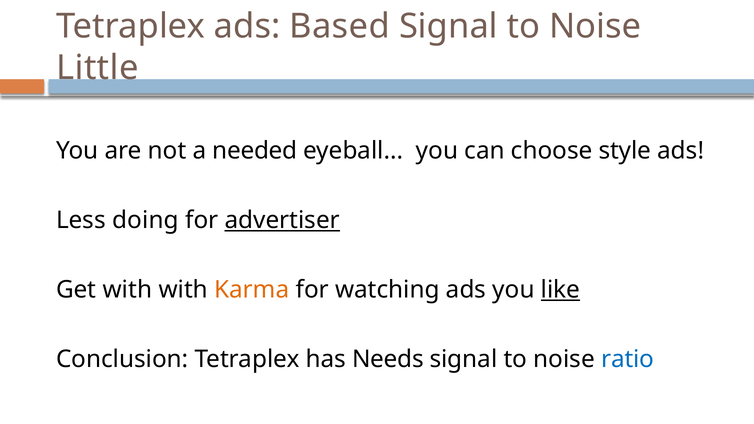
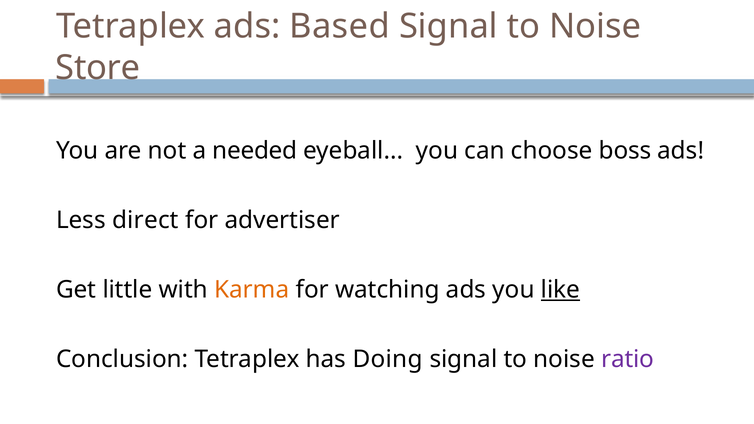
Little: Little -> Store (98, 68)
style: style -> boss (625, 151)
doing: doing -> direct (145, 220)
advertiser underline: present -> none (282, 220)
Get with: with -> little (127, 290)
Needs: Needs -> Doing (388, 359)
ratio colour: blue -> purple (628, 359)
